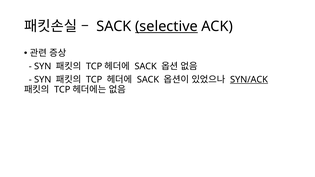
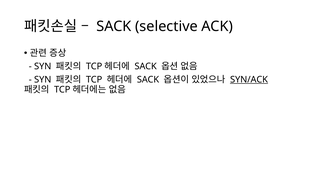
selective underline: present -> none (166, 26)
